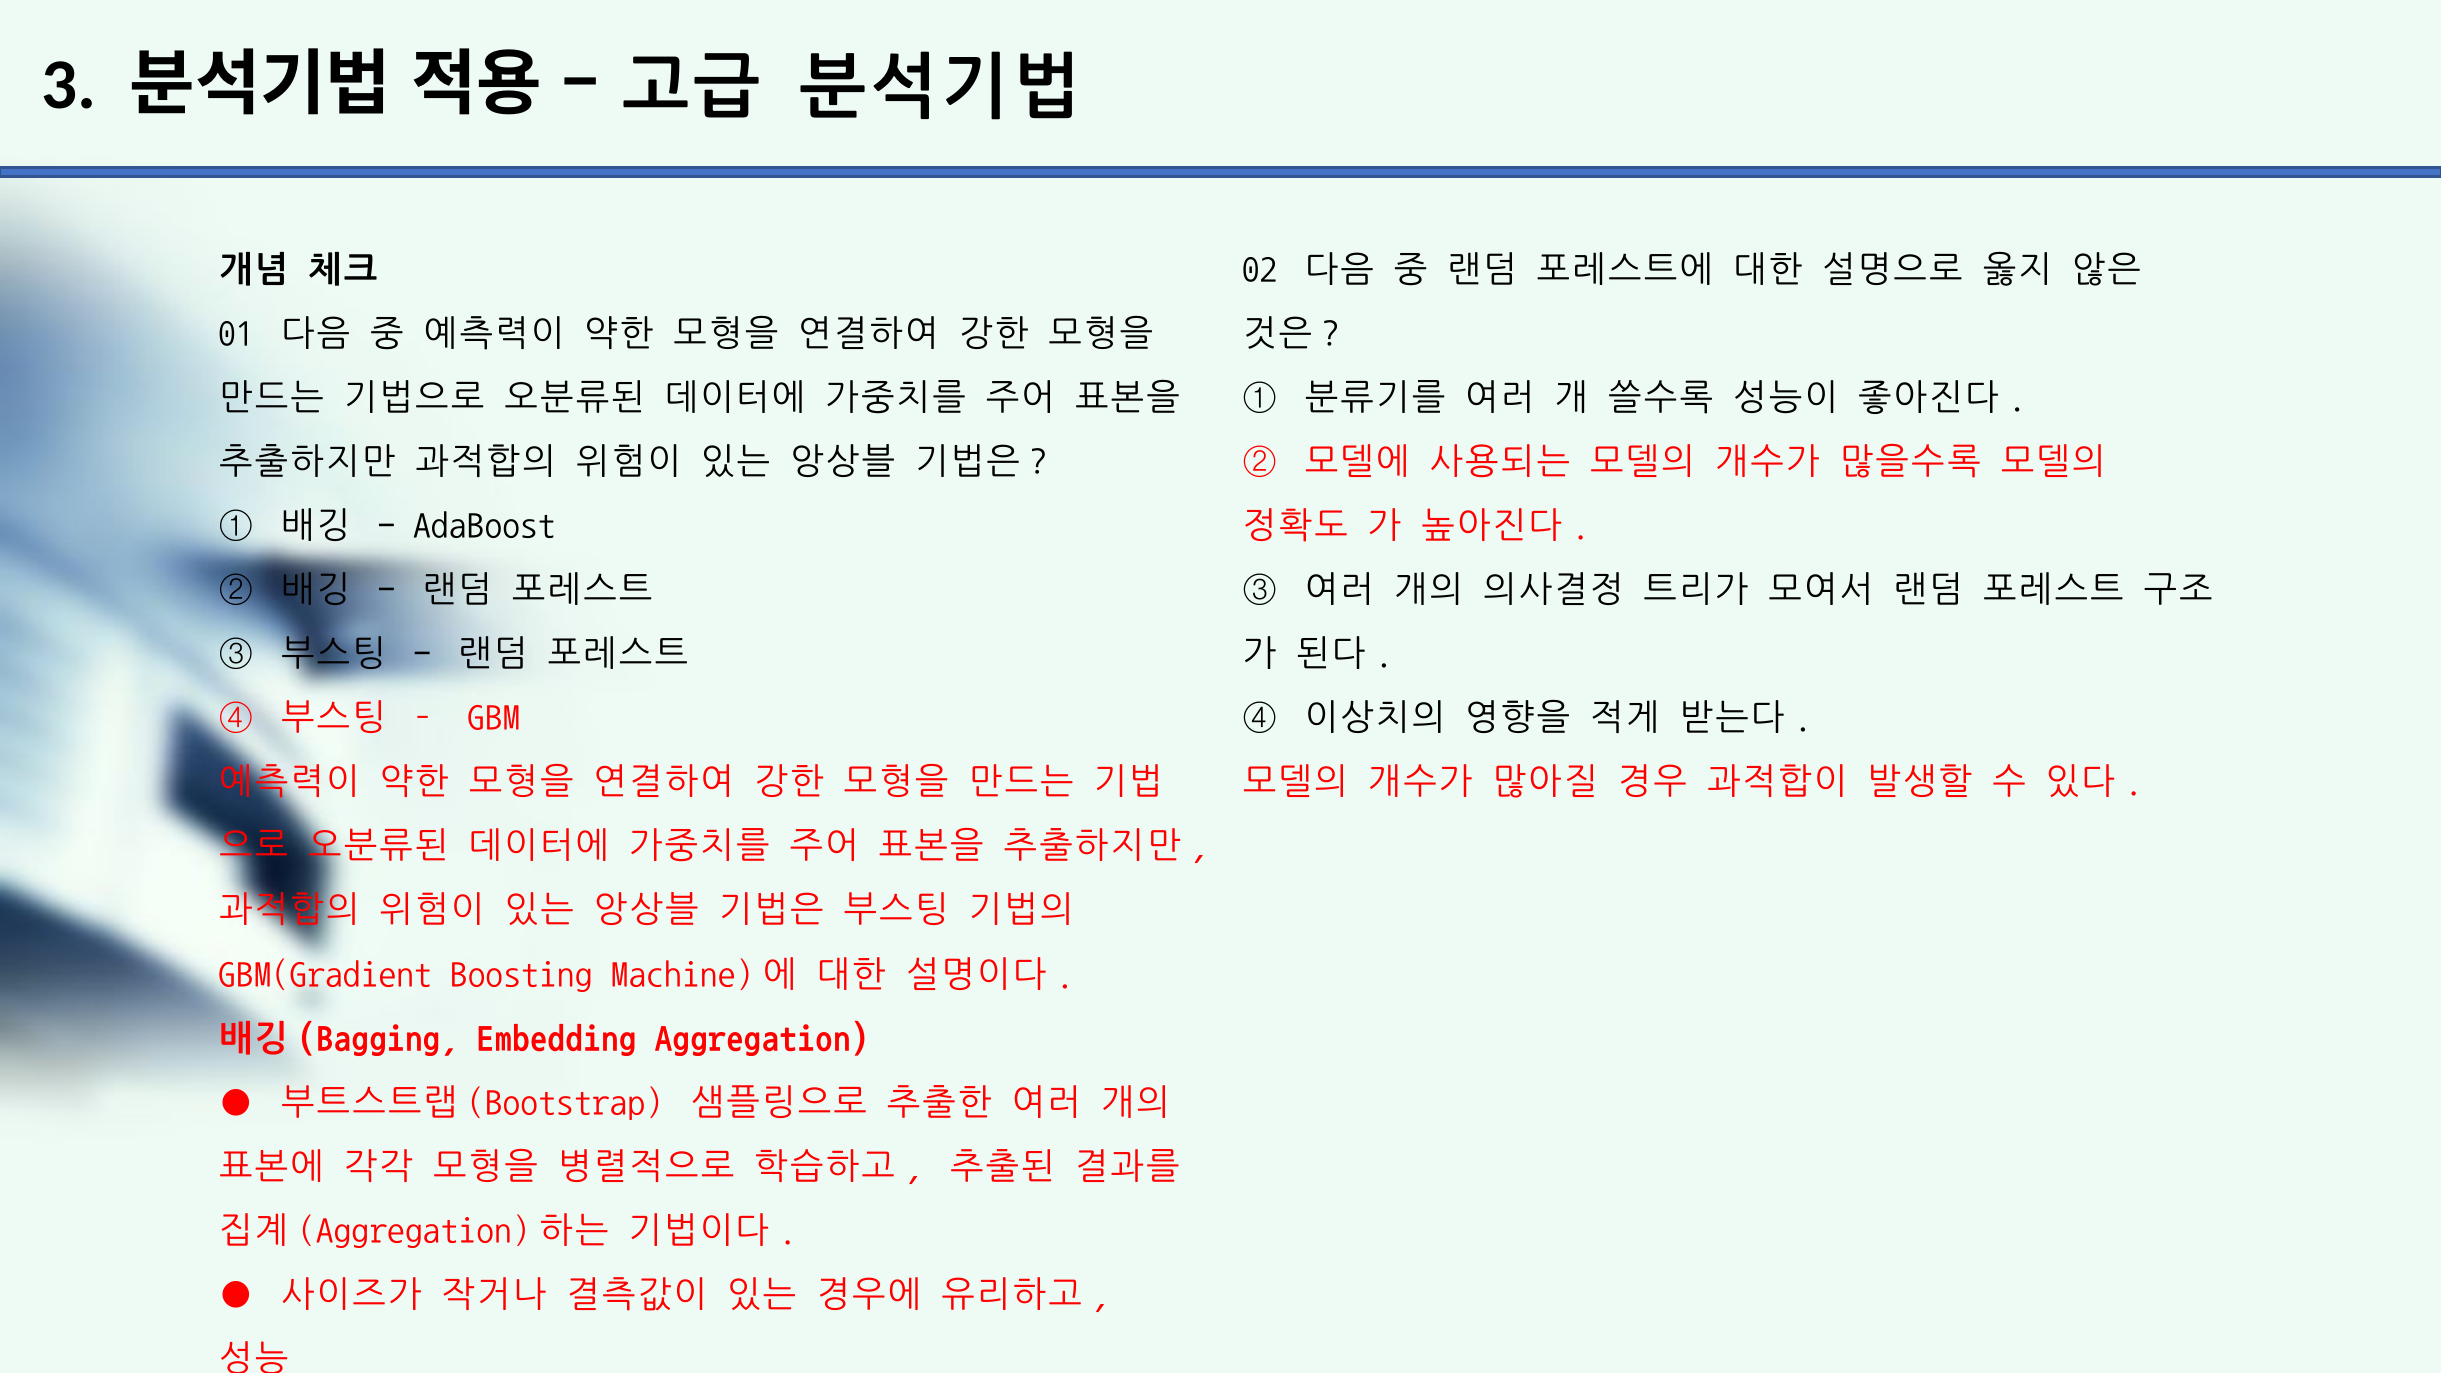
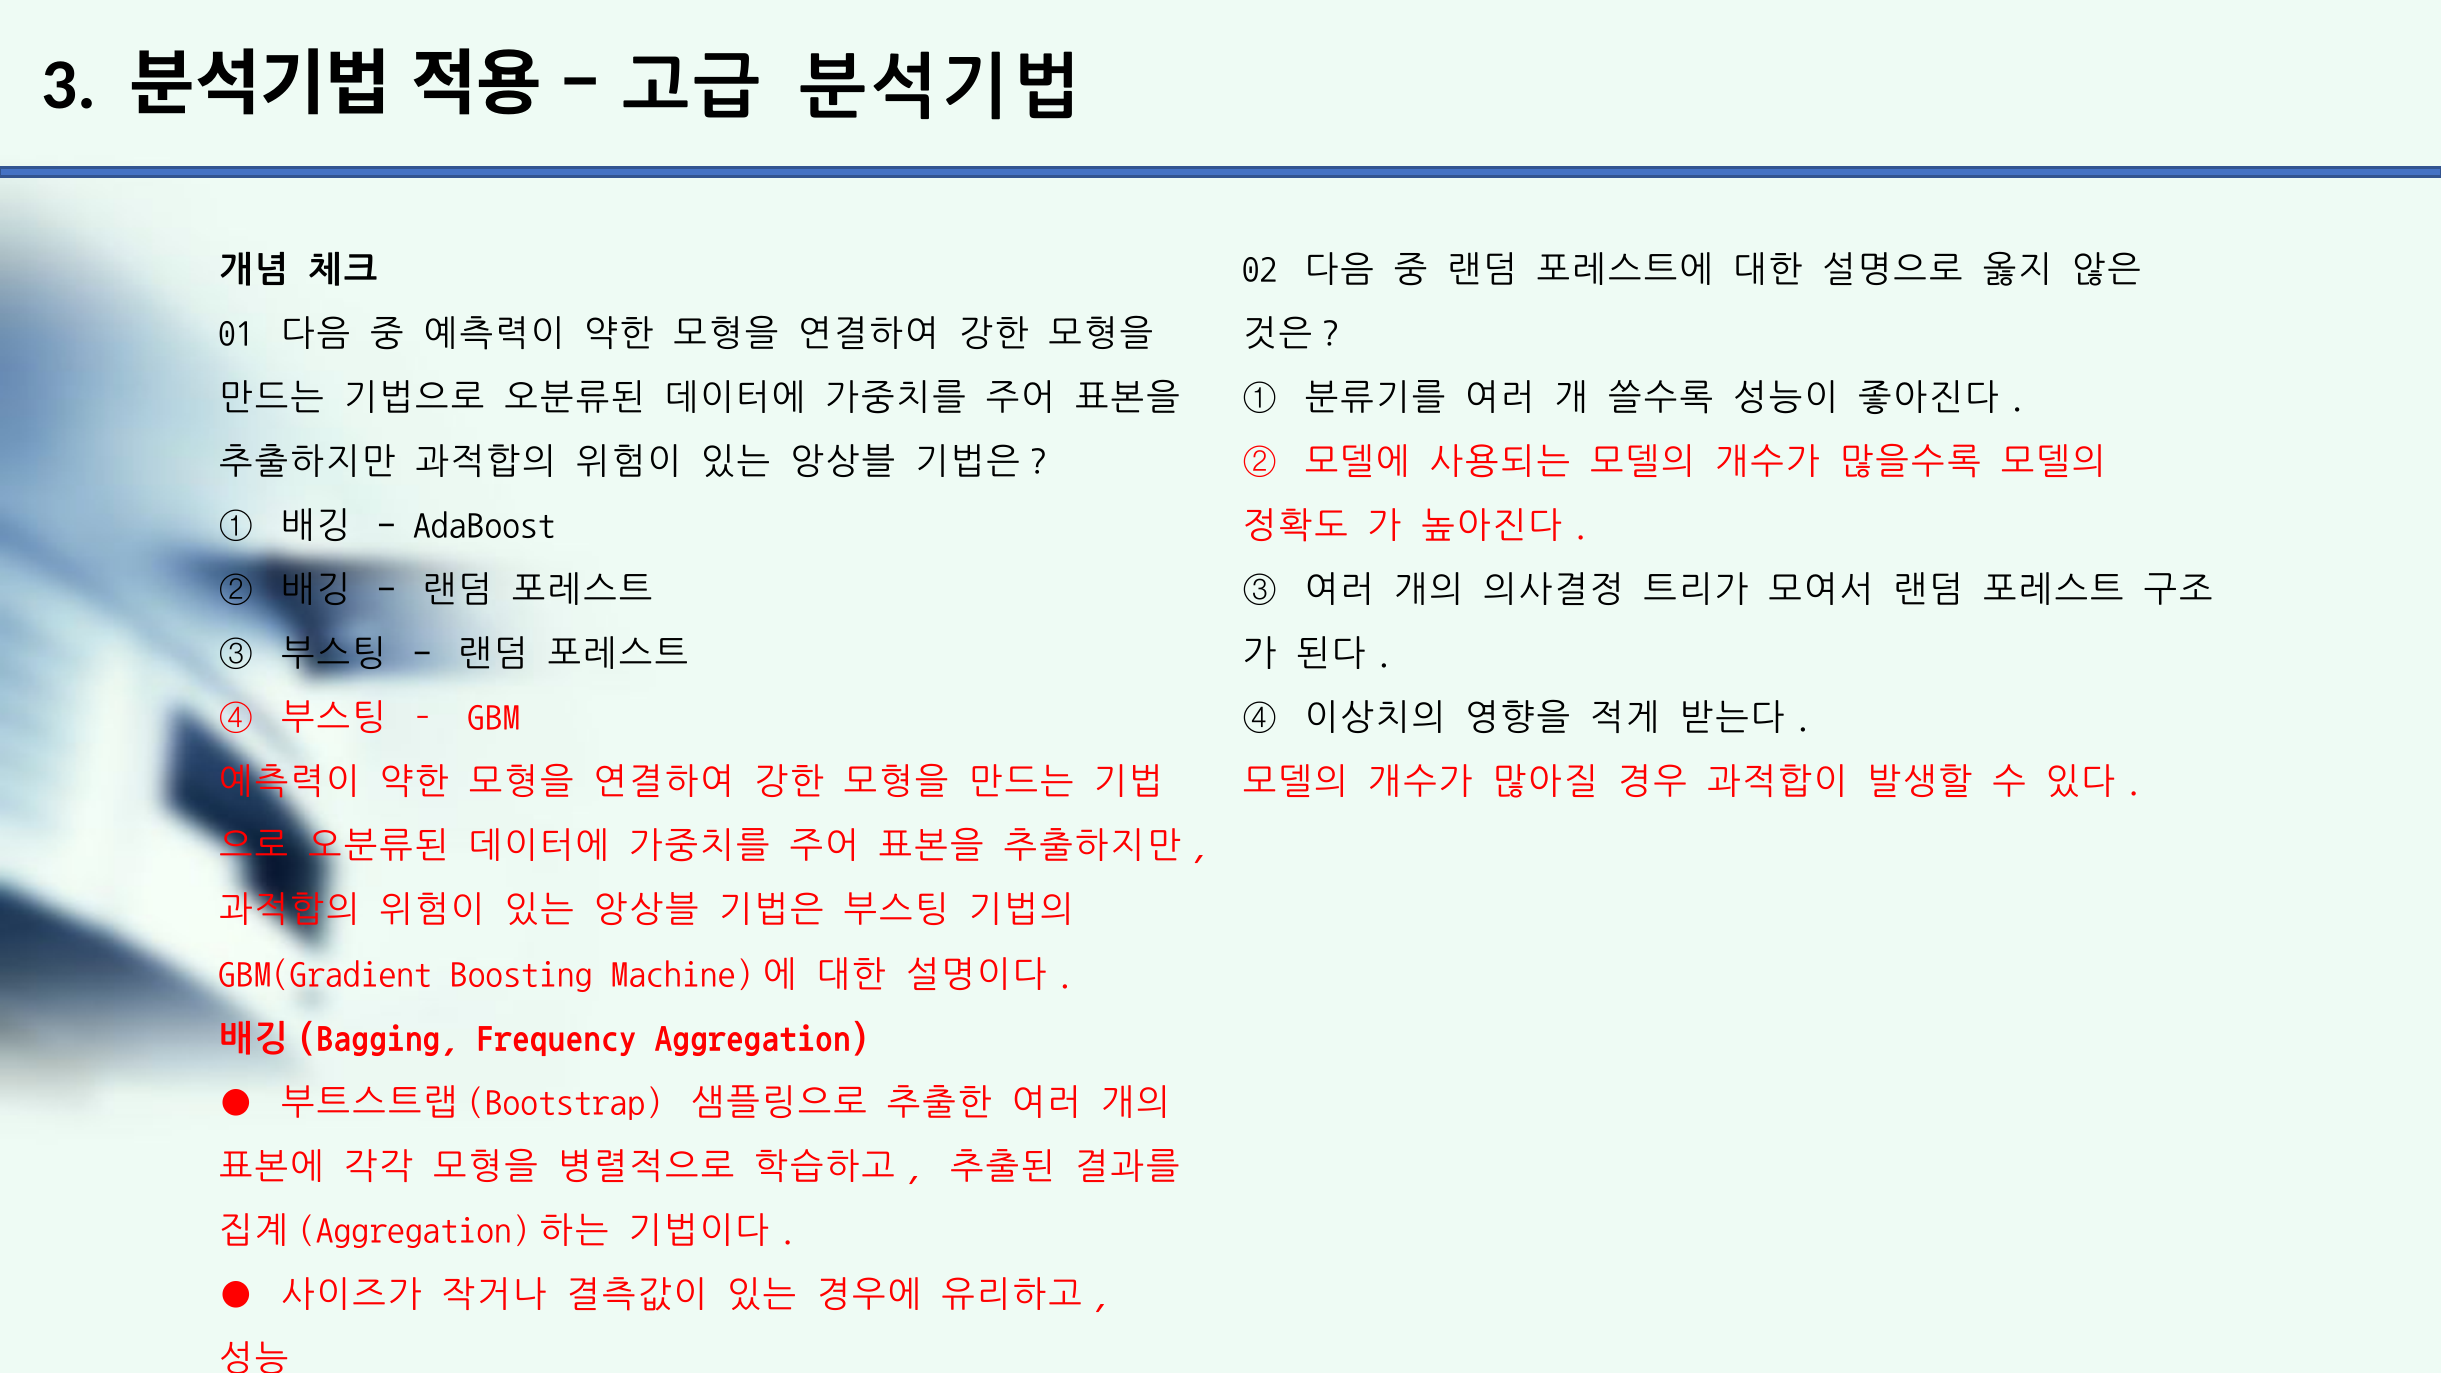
Embedding: Embedding -> Frequency (557, 1037)
